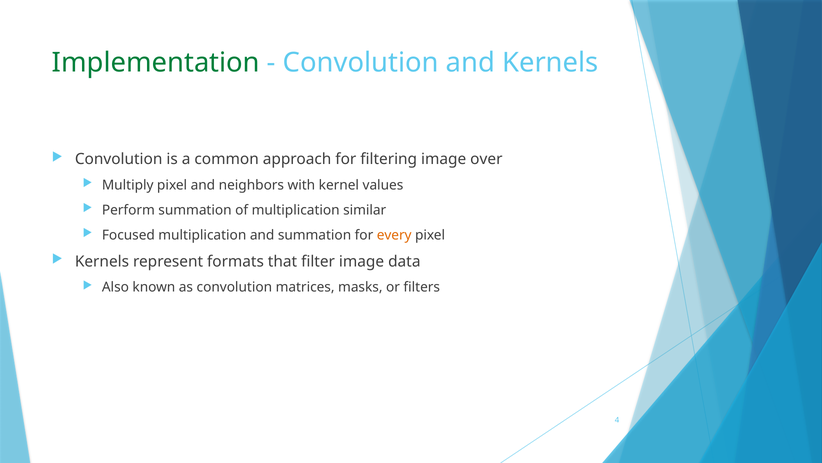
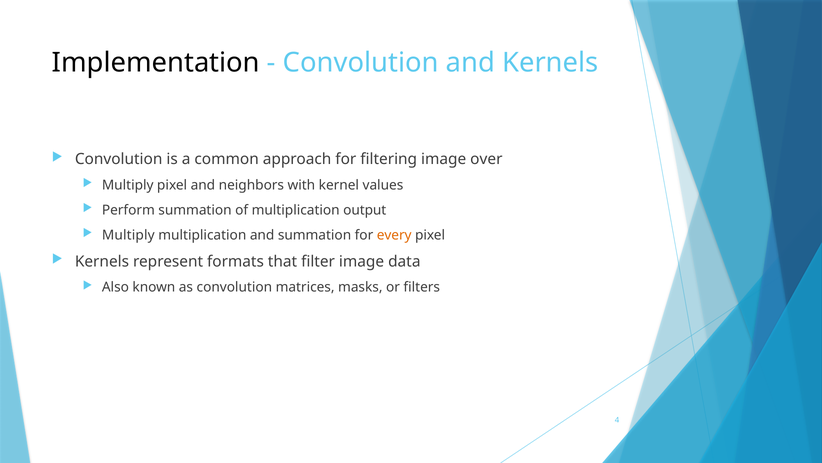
Implementation colour: green -> black (156, 63)
similar: similar -> output (365, 210)
Focused: Focused -> Multiply (128, 235)
